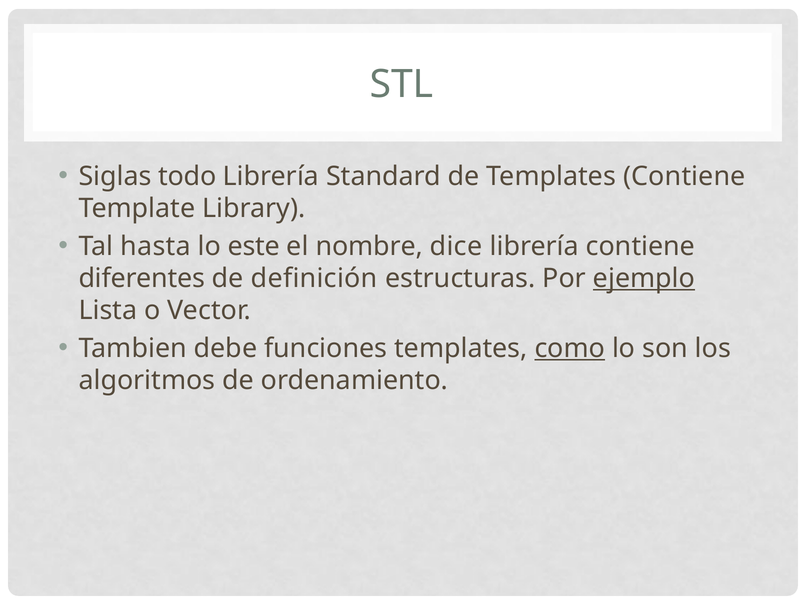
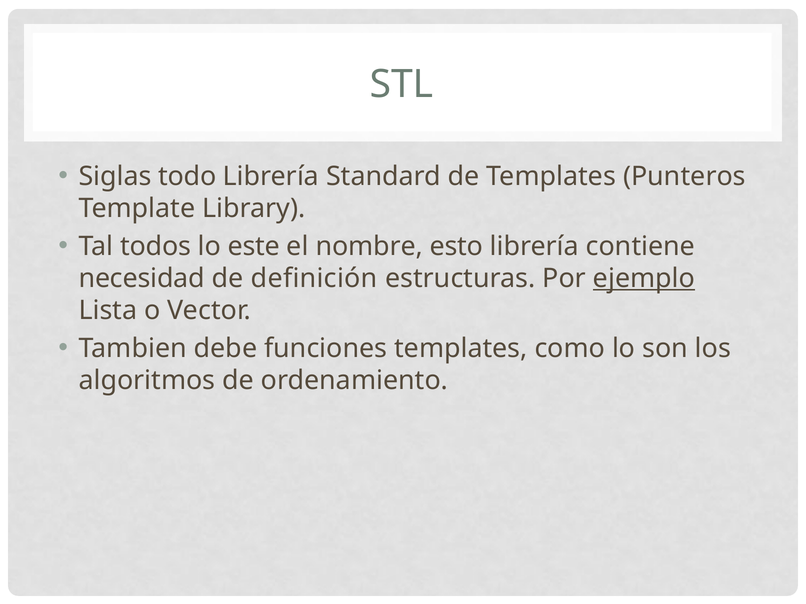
Templates Contiene: Contiene -> Punteros (684, 177)
hasta: hasta -> todos (156, 246)
dice: dice -> esto (456, 246)
diferentes: diferentes -> necesidad (142, 279)
como underline: present -> none (570, 348)
